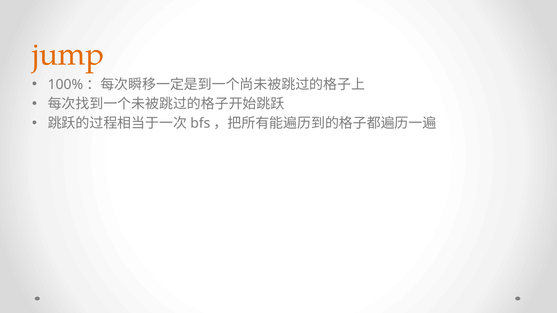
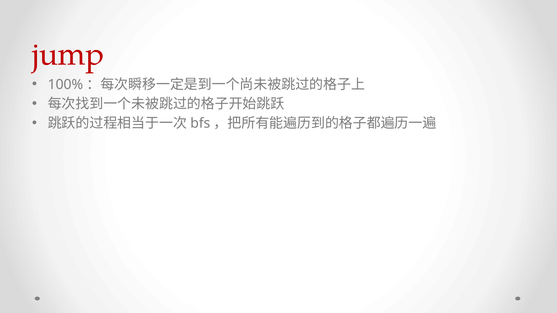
jump colour: orange -> red (68, 54)
